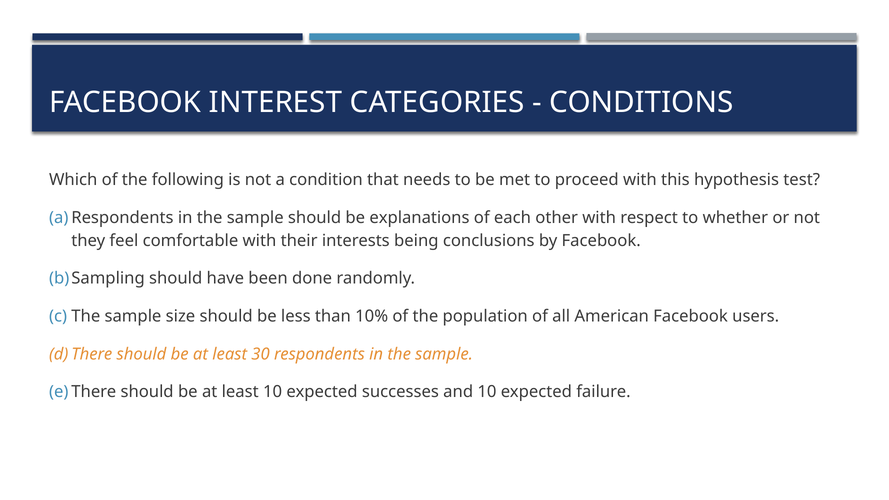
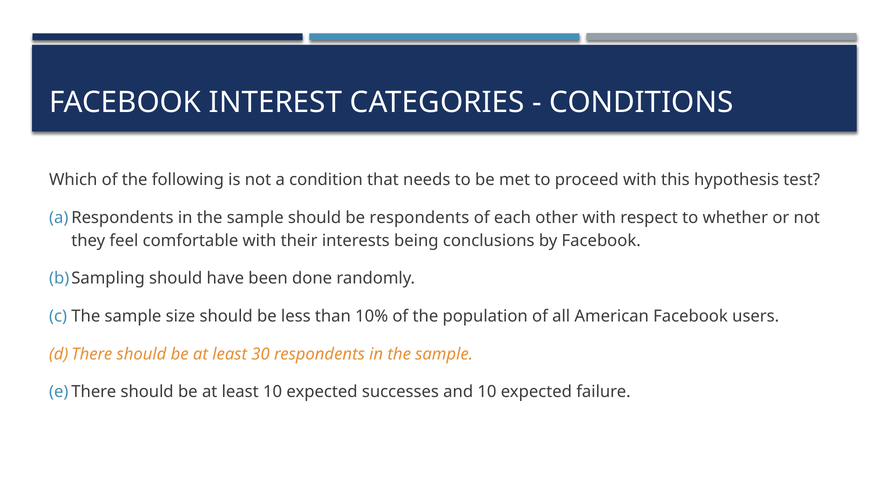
be explanations: explanations -> respondents (419, 218)
